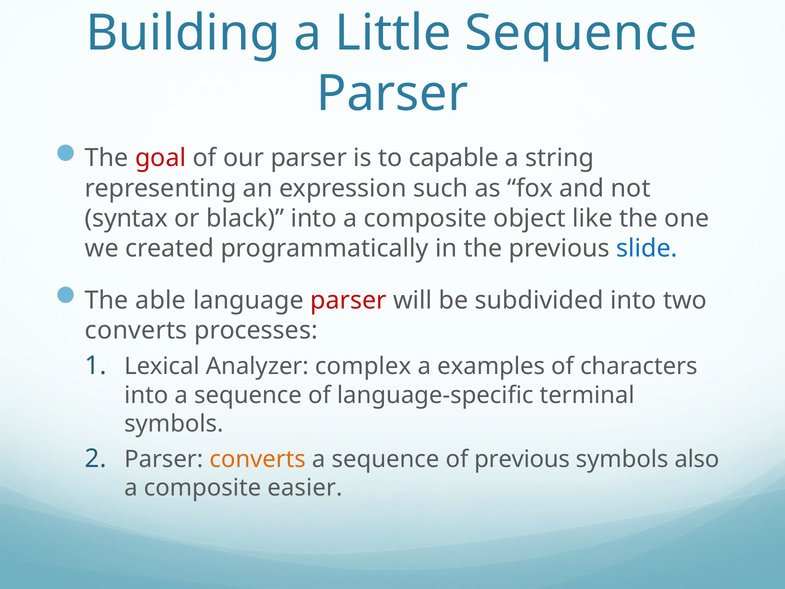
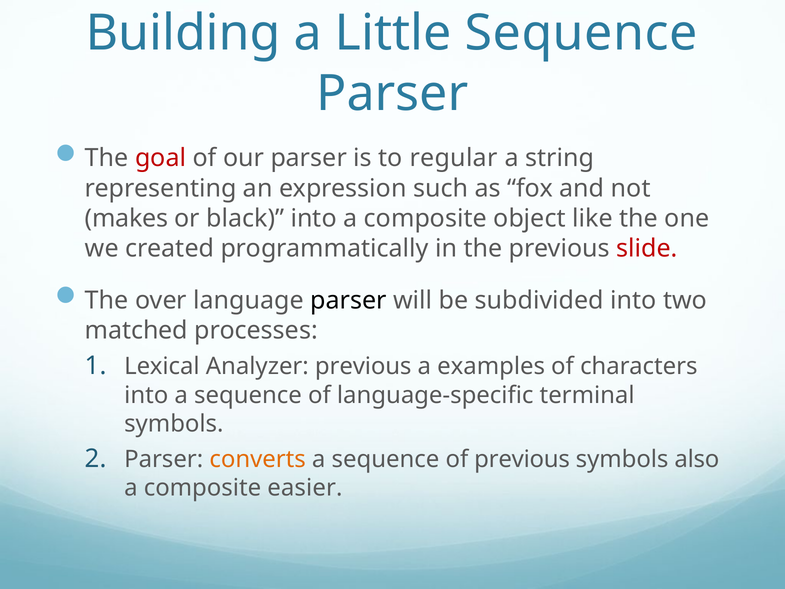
capable: capable -> regular (454, 158)
syntax: syntax -> makes (126, 218)
slide colour: blue -> red (647, 248)
able: able -> over (161, 300)
parser colour: red -> black (348, 300)
converts: converts -> matched (136, 330)
Analyzer complex: complex -> previous (363, 366)
